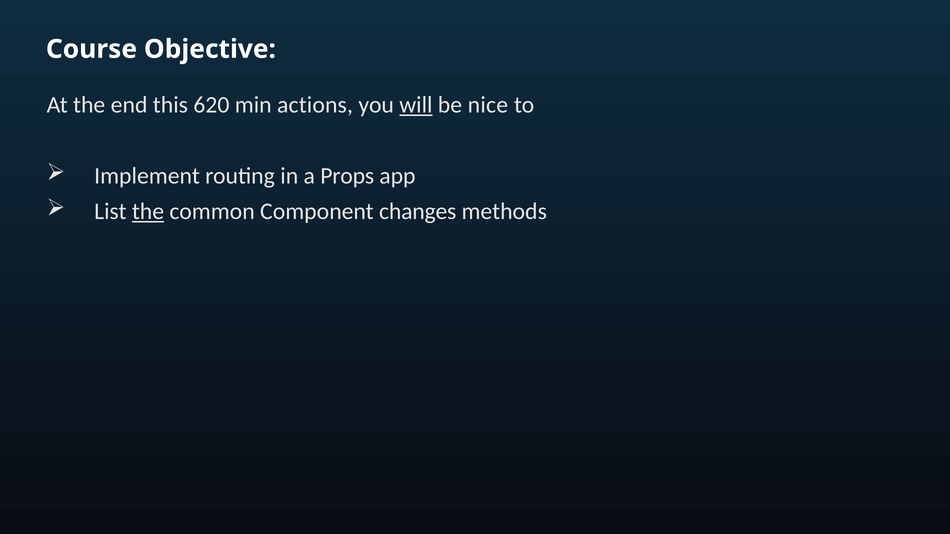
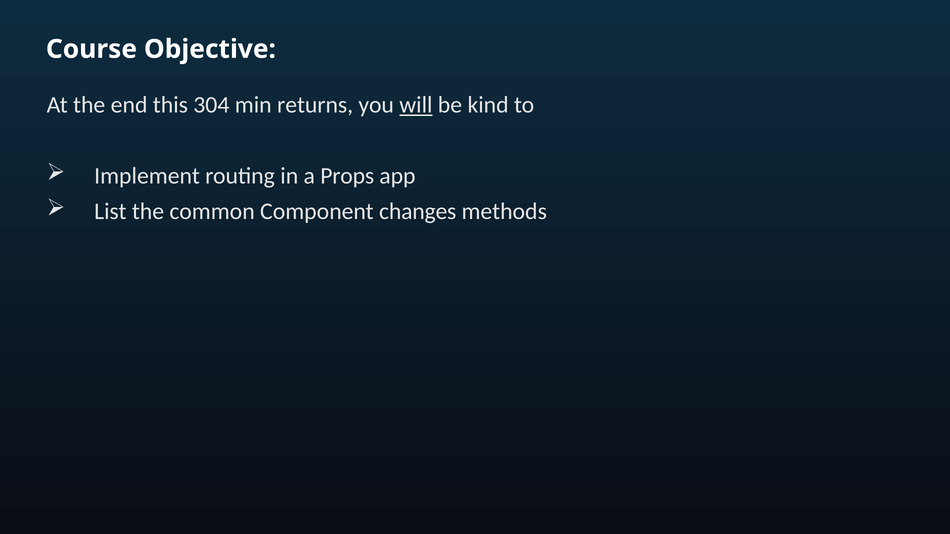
620: 620 -> 304 (211, 105)
actions: actions -> returns (315, 105)
nice: nice -> kind (488, 105)
the underline: present -> none (148, 212)
